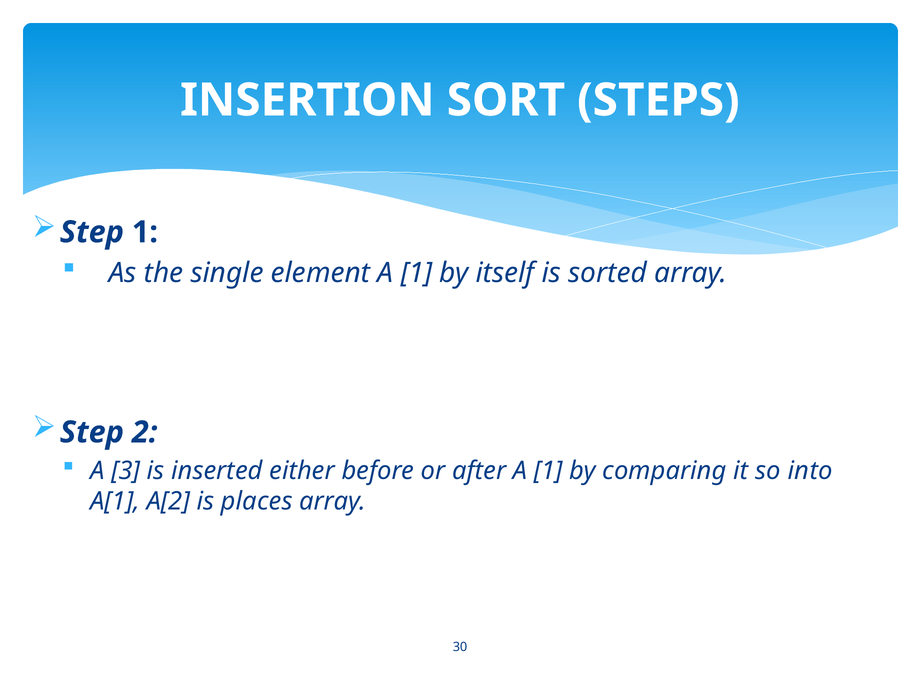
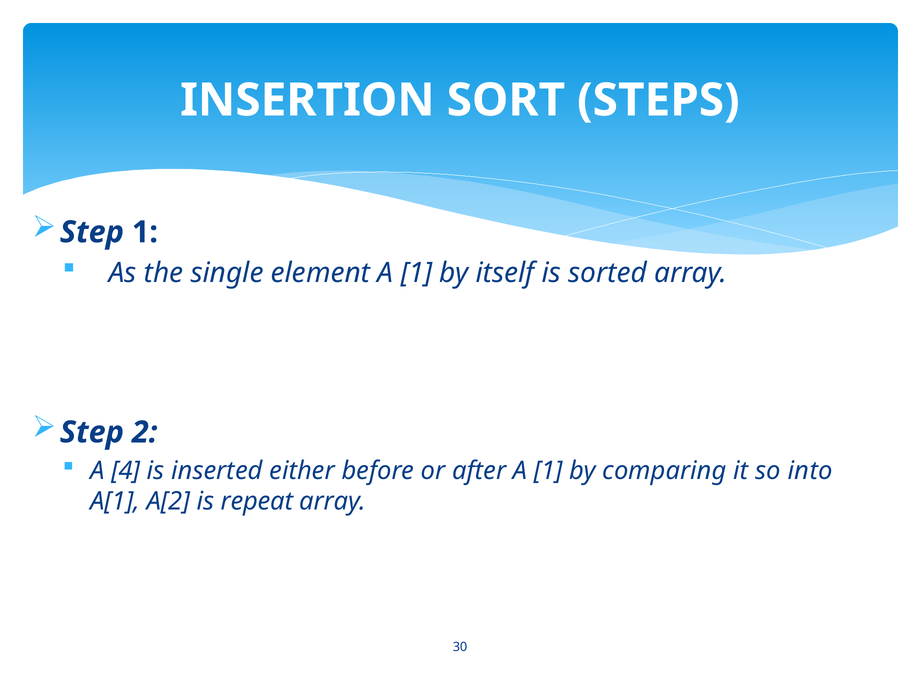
3: 3 -> 4 (126, 471)
places: places -> repeat (257, 502)
